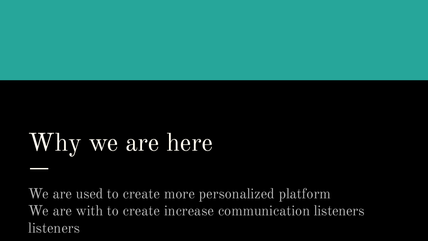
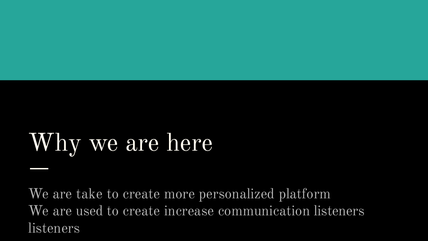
used: used -> take (89, 194)
with: with -> used (90, 211)
